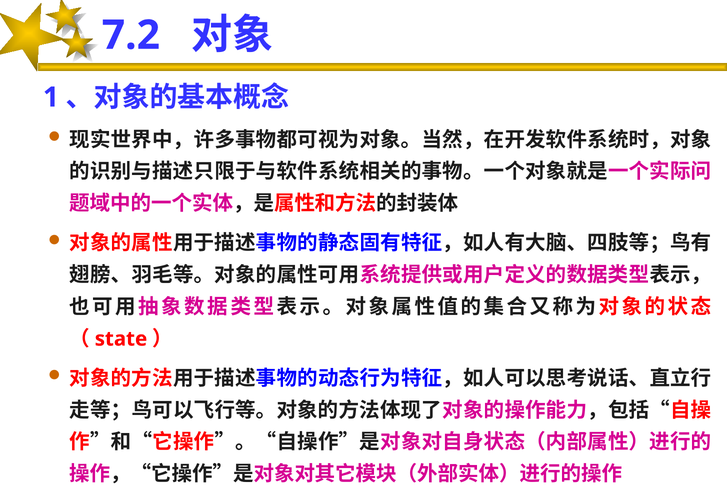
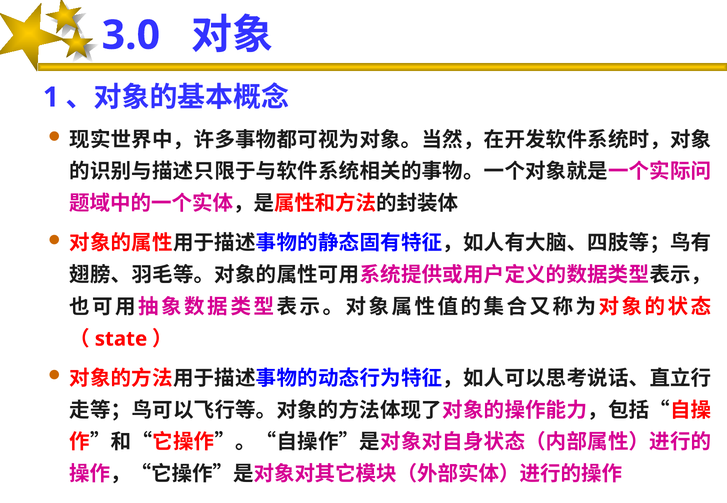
7.2: 7.2 -> 3.0 (131, 35)
